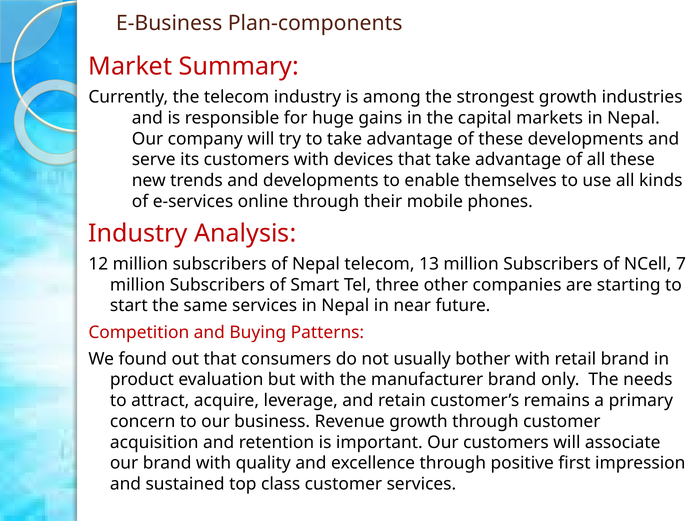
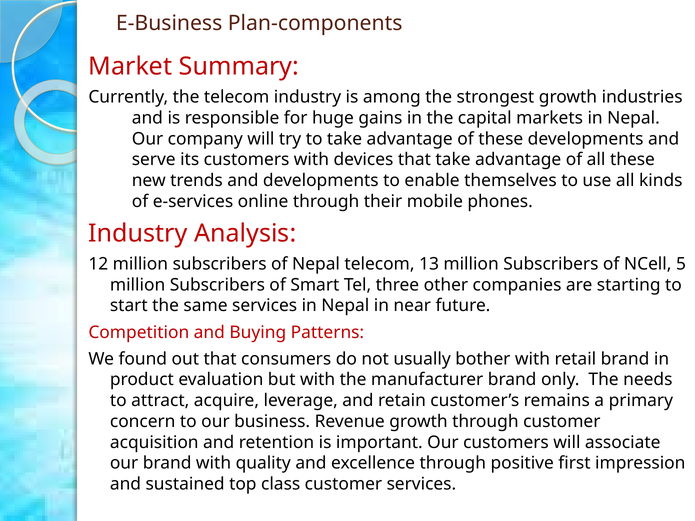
7: 7 -> 5 (681, 264)
